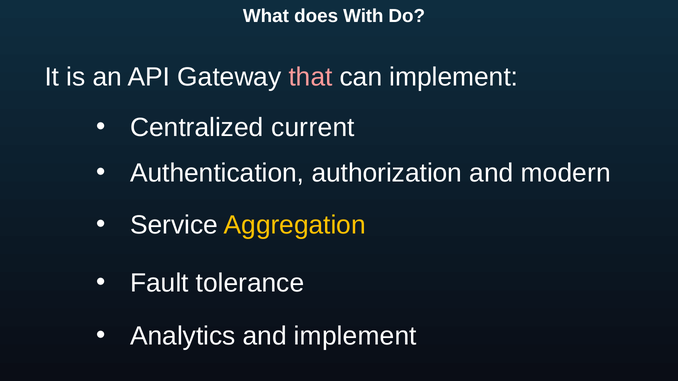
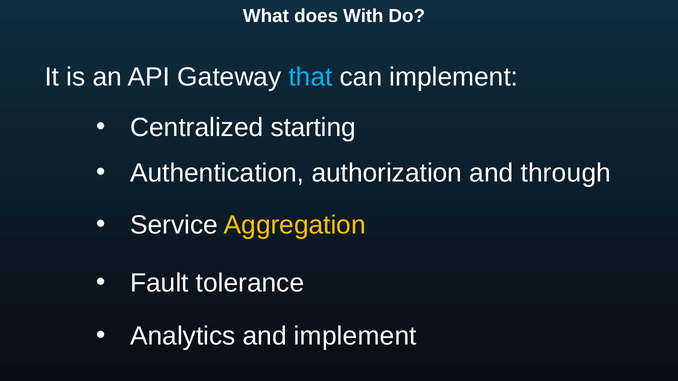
that colour: pink -> light blue (311, 77)
current: current -> starting (313, 128)
modern: modern -> through (566, 173)
